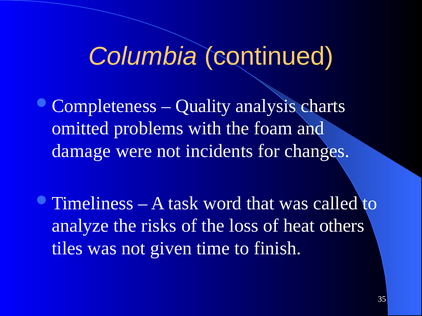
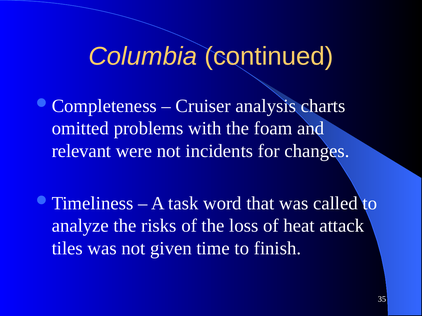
Quality: Quality -> Cruiser (203, 106)
damage: damage -> relevant (81, 151)
others: others -> attack (342, 226)
